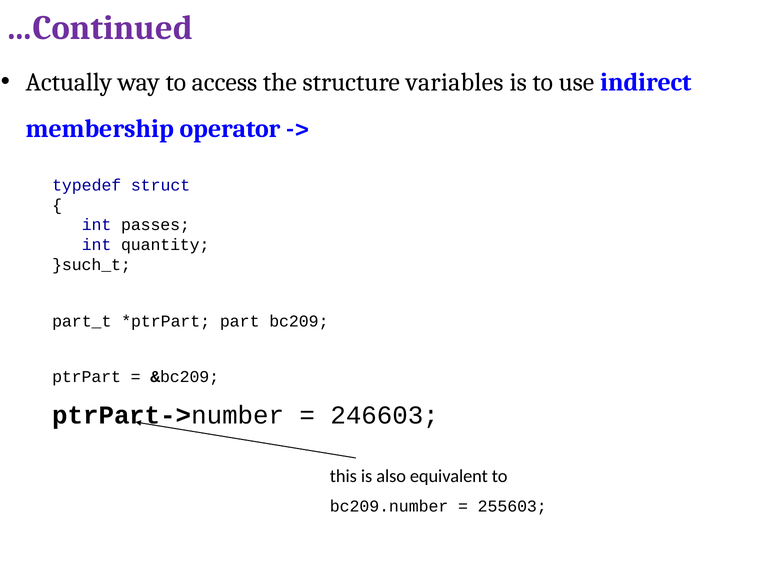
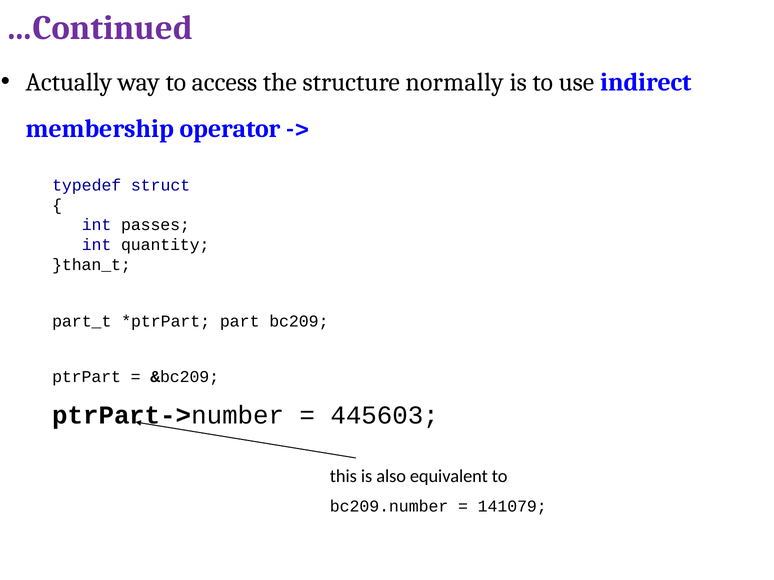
variables: variables -> normally (455, 82)
}such_t: }such_t -> }than_t (91, 265)
246603: 246603 -> 445603 (385, 416)
255603: 255603 -> 141079 (512, 507)
